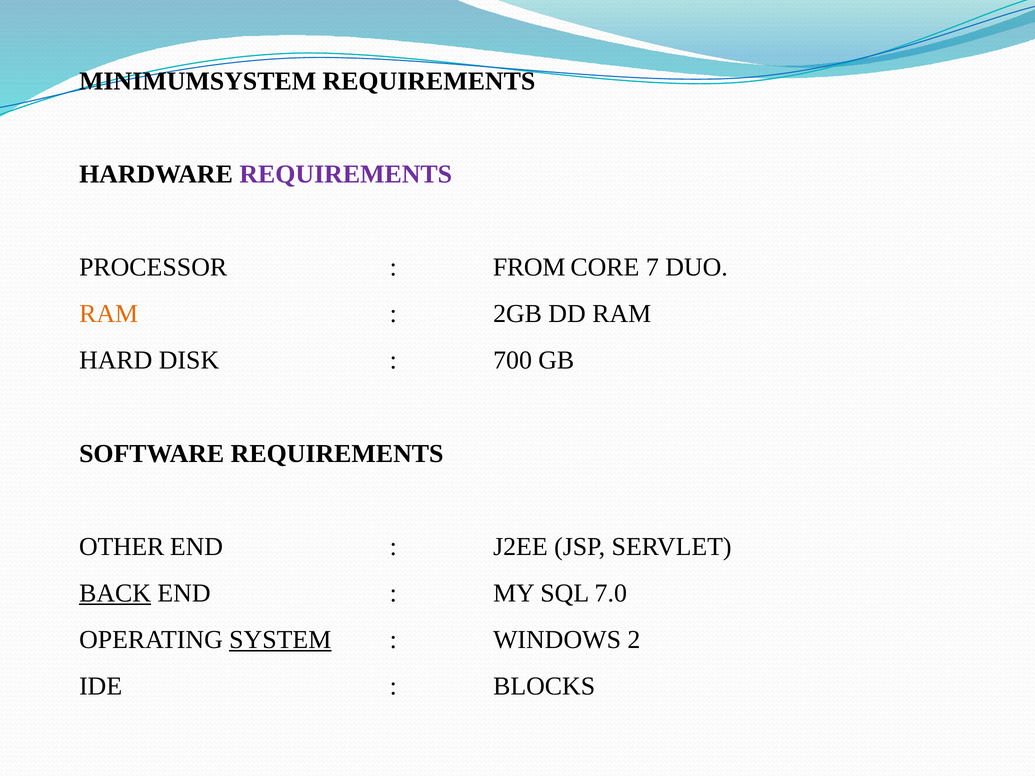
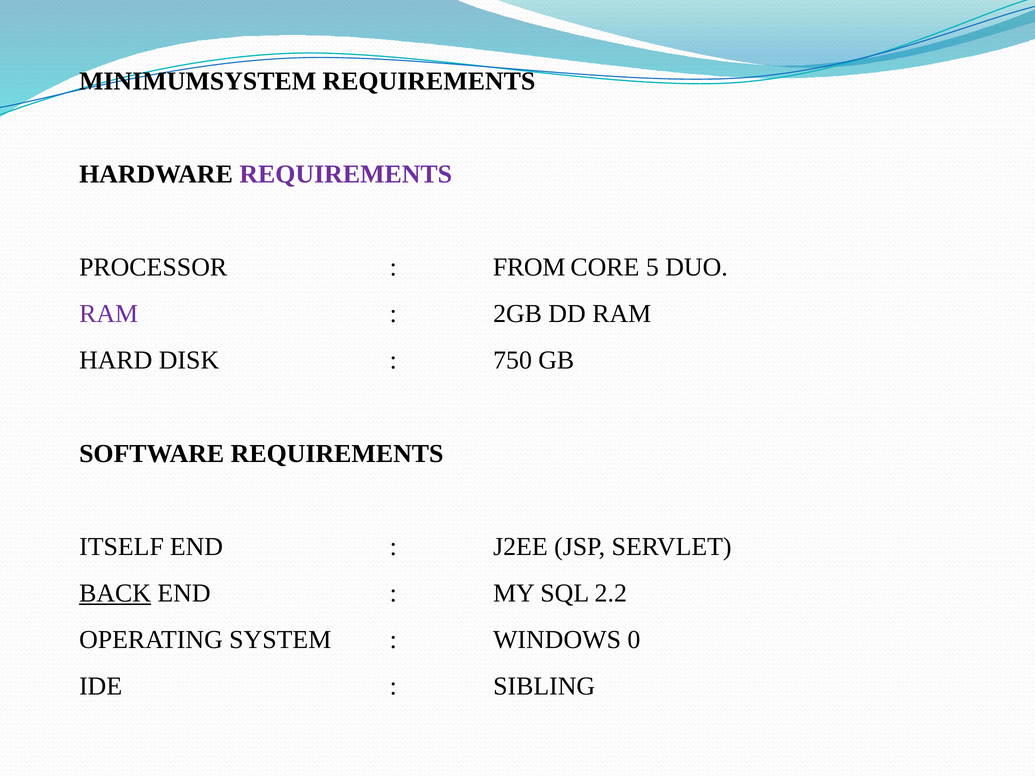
7: 7 -> 5 (652, 267)
RAM colour: orange -> purple (109, 314)
700: 700 -> 750 (513, 360)
OTHER: OTHER -> ITSELF (122, 547)
7.0: 7.0 -> 2.2 (611, 593)
SYSTEM underline: present -> none (280, 640)
2: 2 -> 0 (634, 640)
BLOCKS: BLOCKS -> SIBLING (544, 687)
